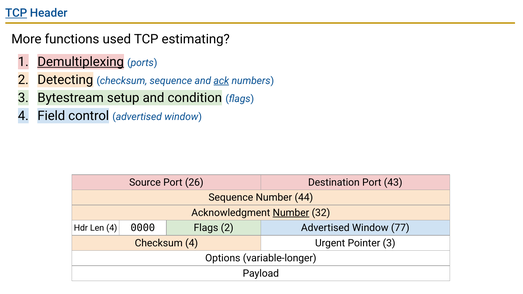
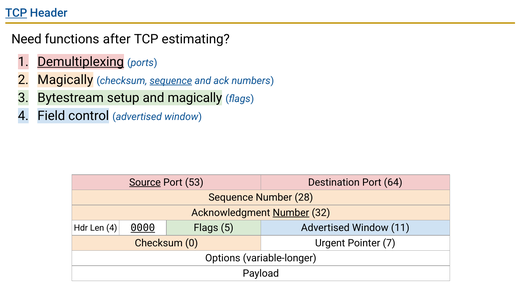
More: More -> Need (26, 39)
used: used -> after (117, 39)
Detecting: Detecting -> Magically (65, 80)
sequence underline: none -> present (171, 81)
ack underline: present -> none (221, 81)
and condition: condition -> magically (195, 98)
Source underline: none -> present (145, 182)
26: 26 -> 53 (194, 182)
43: 43 -> 64 (393, 182)
44: 44 -> 28 (304, 198)
0000 underline: none -> present (143, 228)
Flags 2: 2 -> 5 (227, 228)
77: 77 -> 11 (400, 228)
Checksum 4: 4 -> 0 (192, 243)
Pointer 3: 3 -> 7 (389, 243)
